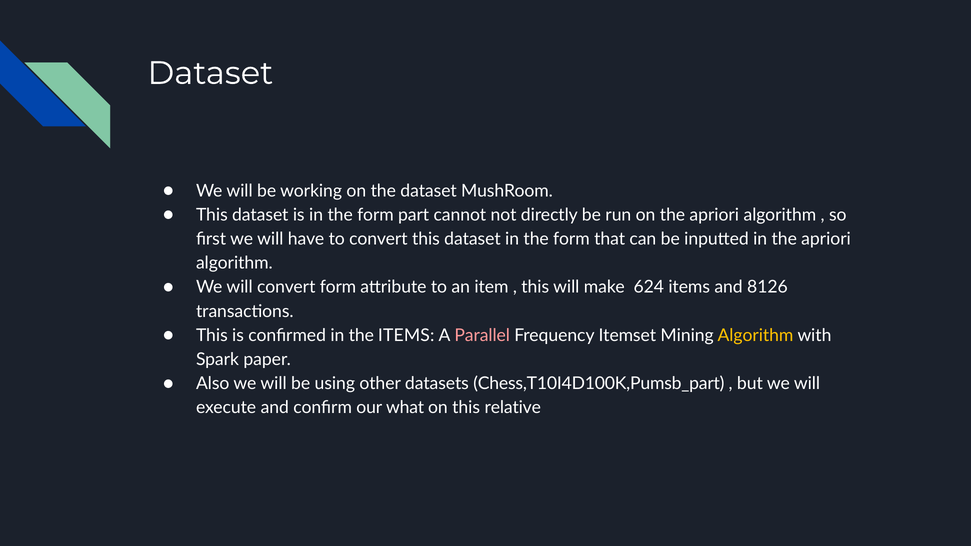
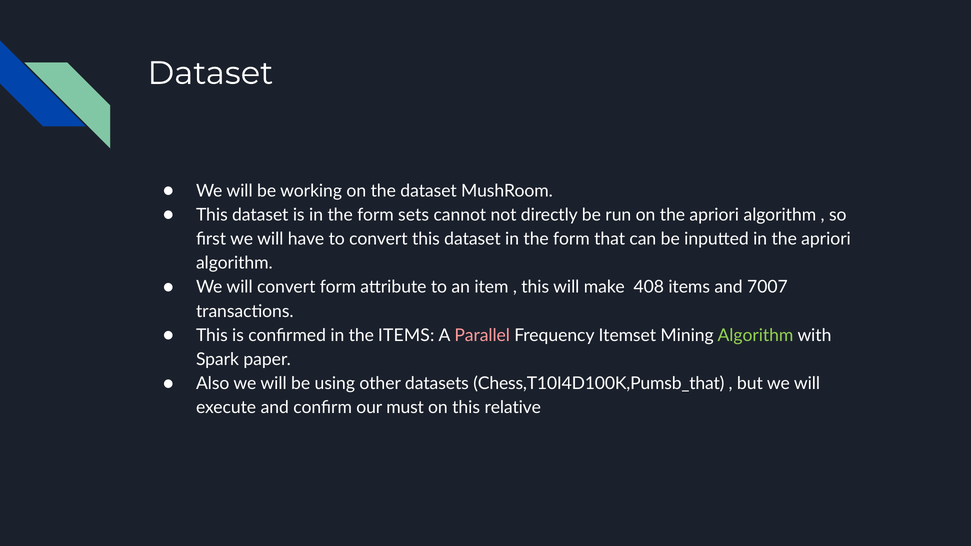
part: part -> sets (414, 215)
624: 624 -> 408 (649, 287)
8126: 8126 -> 7007 (767, 287)
Algorithm colour: yellow -> light green (755, 335)
Chess,T10I4D100K,Pumsb_part: Chess,T10I4D100K,Pumsb_part -> Chess,T10I4D100K,Pumsb_that (599, 384)
what: what -> must (405, 408)
